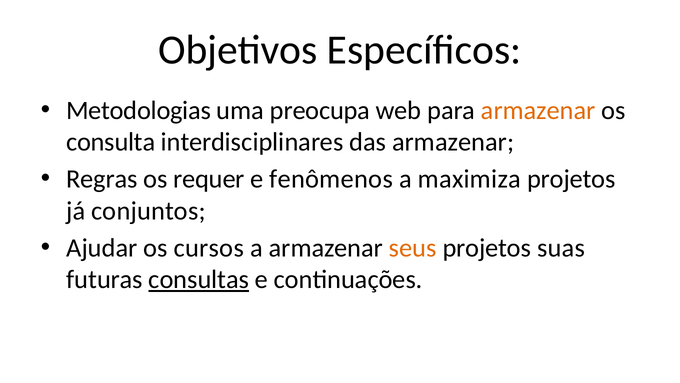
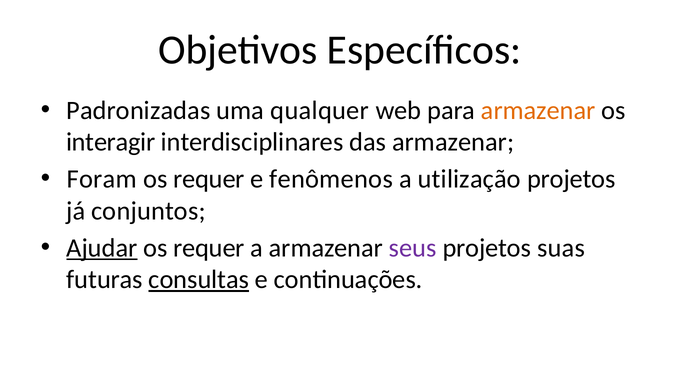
Metodologias: Metodologias -> Padronizadas (138, 110)
preocupa: preocupa -> qualquer (320, 110)
consulta: consulta -> interagir (111, 142)
Regras: Regras -> Foram (102, 179)
maximiza: maximiza -> utilização (469, 179)
Ajudar underline: none -> present (102, 248)
cursos: cursos -> requer (209, 248)
seus colour: orange -> purple (413, 248)
